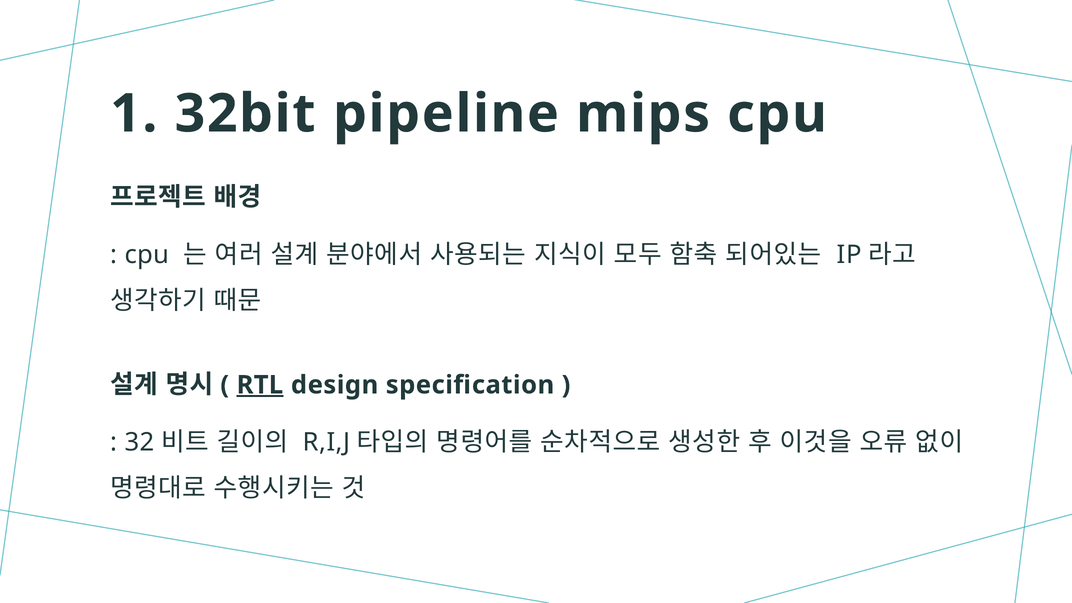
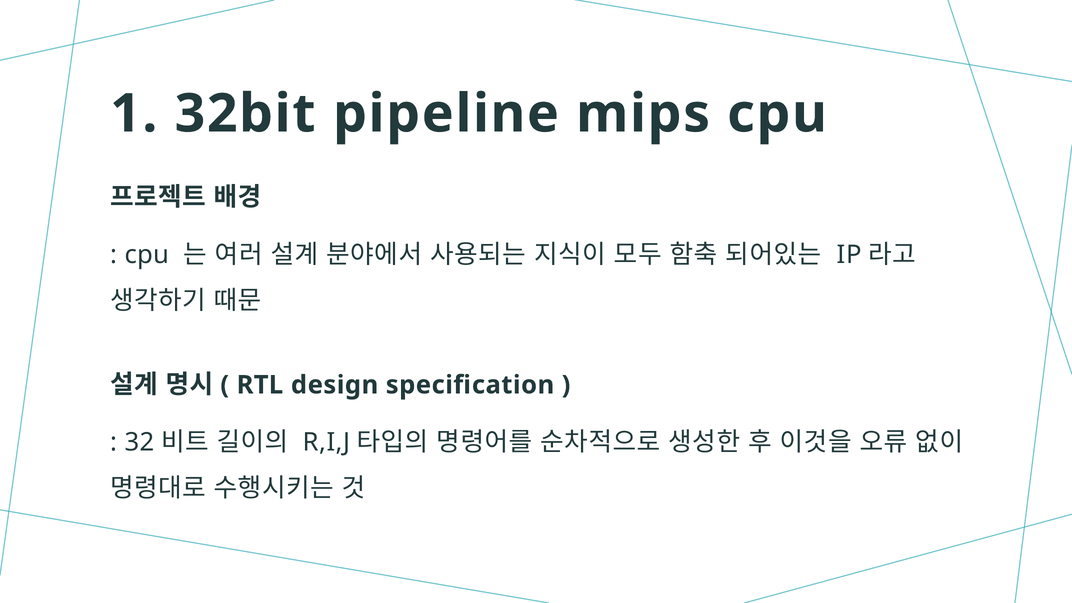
RTL underline: present -> none (260, 385)
